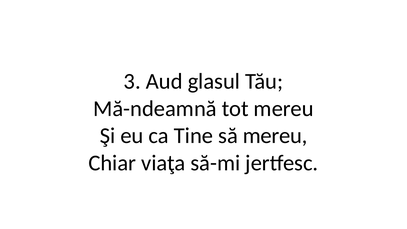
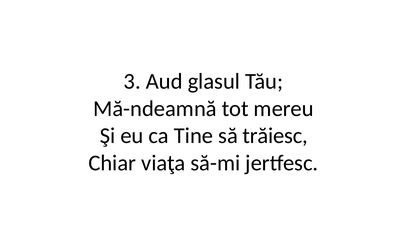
să mereu: mereu -> trăiesc (275, 136)
